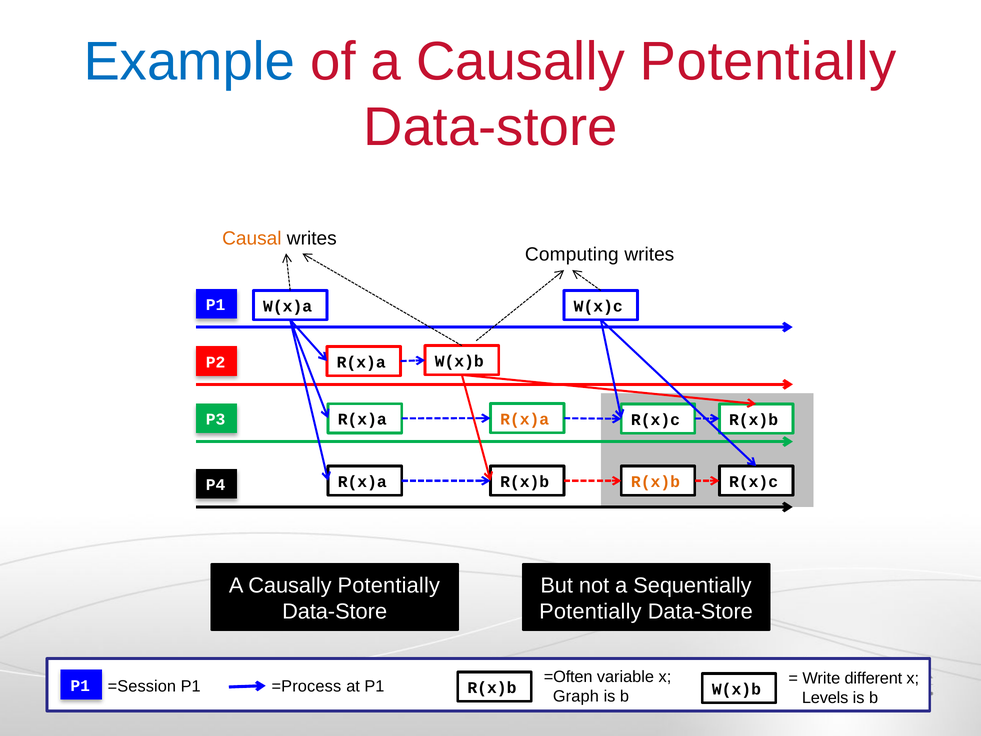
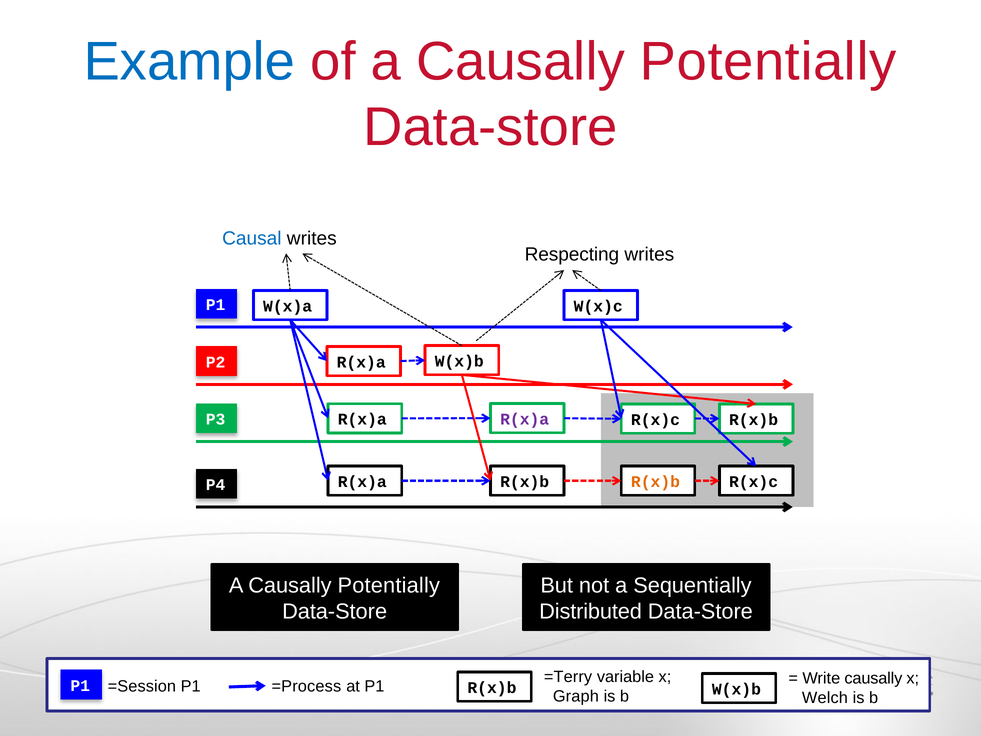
Causal colour: orange -> blue (252, 238)
Computing: Computing -> Respecting (572, 255)
R(x)a colour: orange -> purple (525, 419)
Potentially: Potentially -> Distributed (591, 611)
=Often: =Often -> =Terry (568, 676)
Write different: different -> causally (873, 678)
Levels: Levels -> Welch (825, 698)
